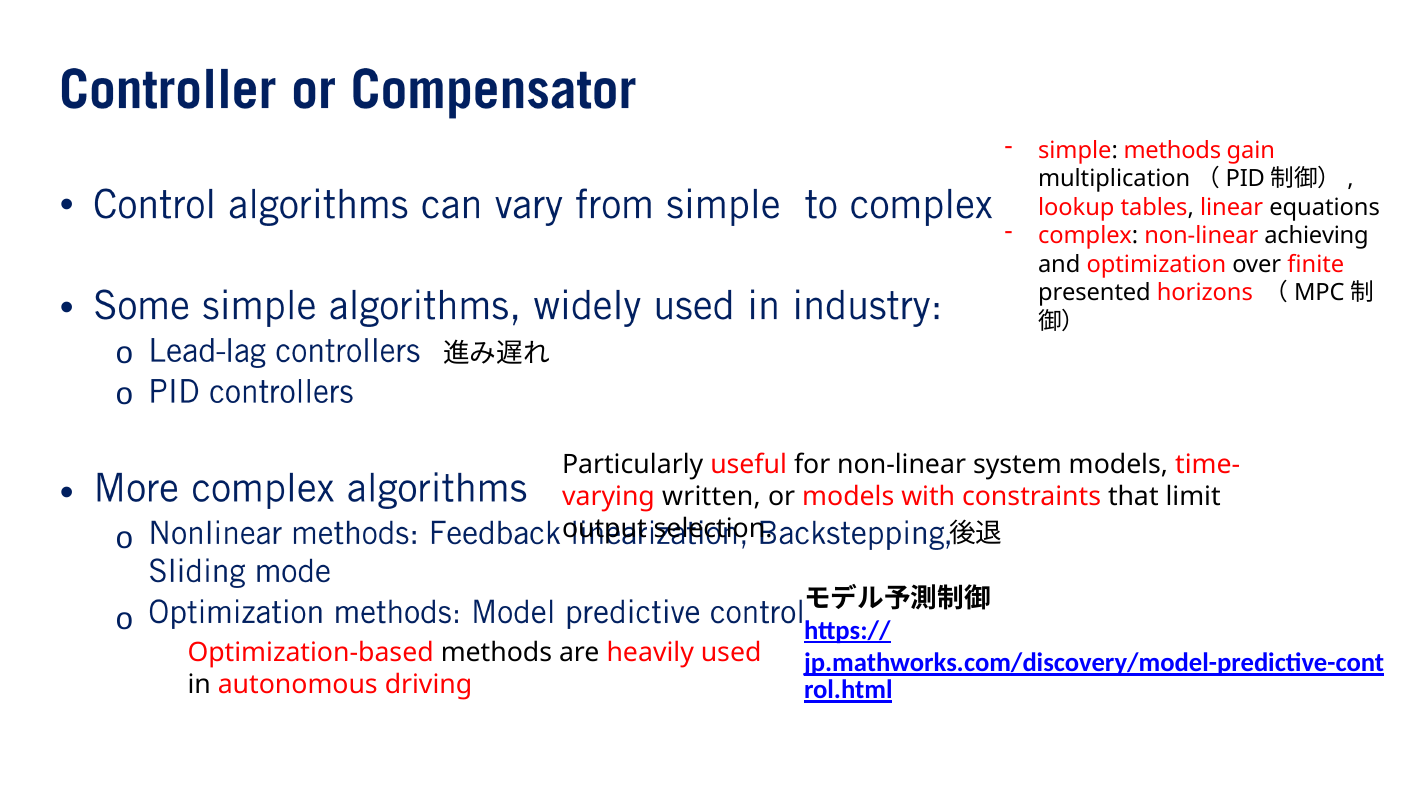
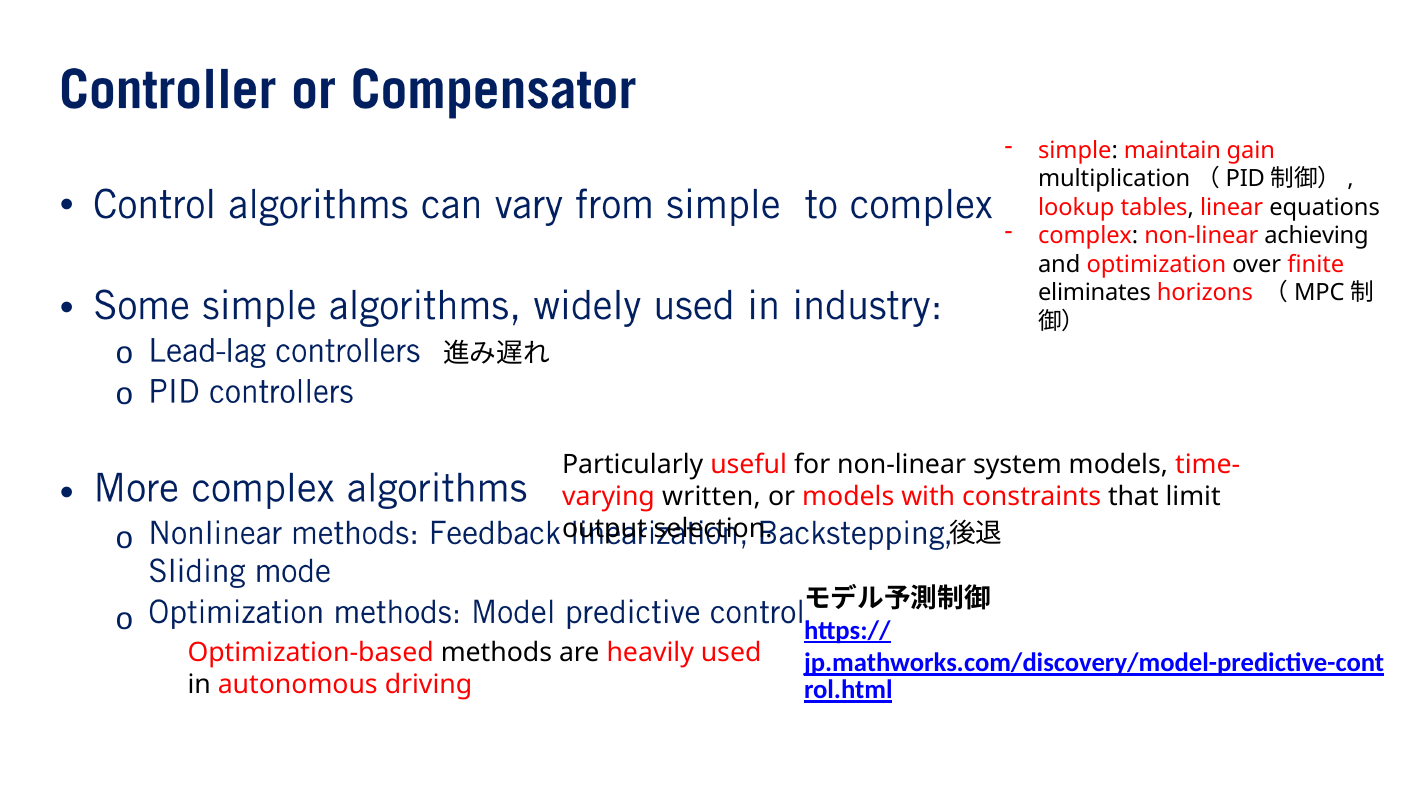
simple methods: methods -> maintain (1172, 150)
presented: presented -> eliminates (1094, 293)
